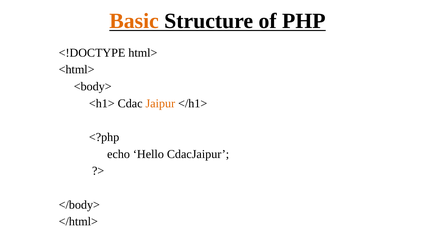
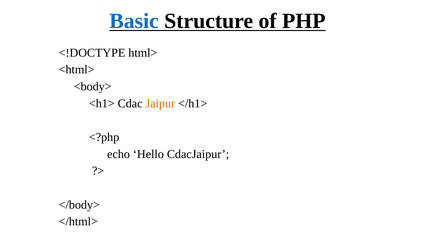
Basic colour: orange -> blue (134, 21)
